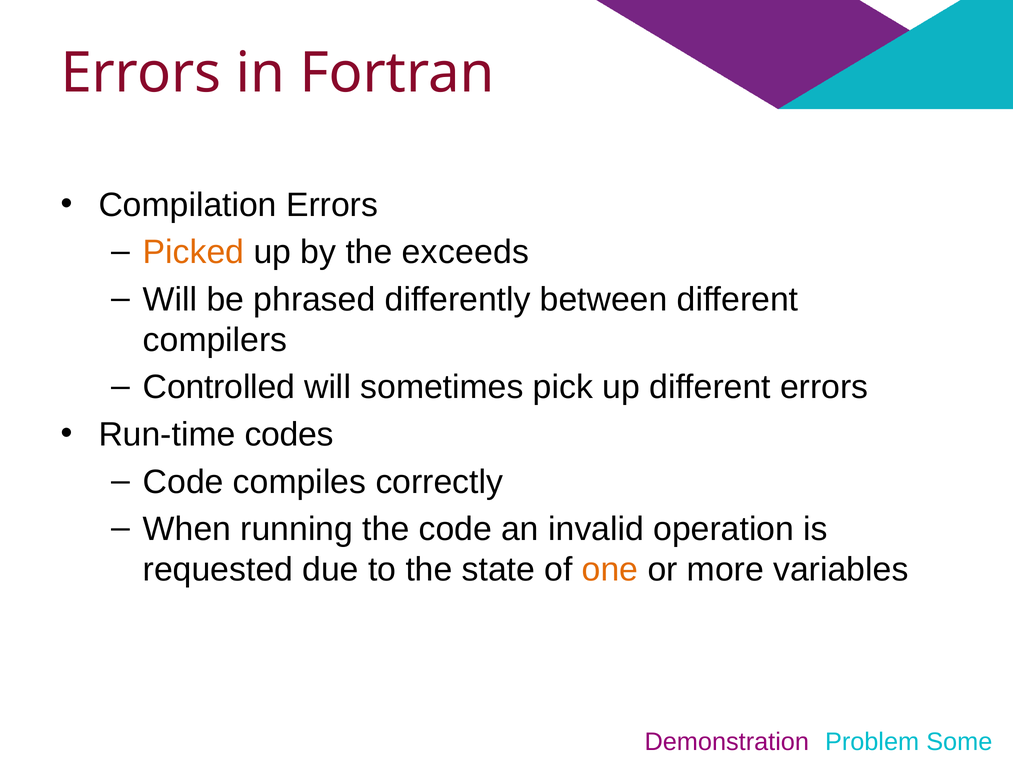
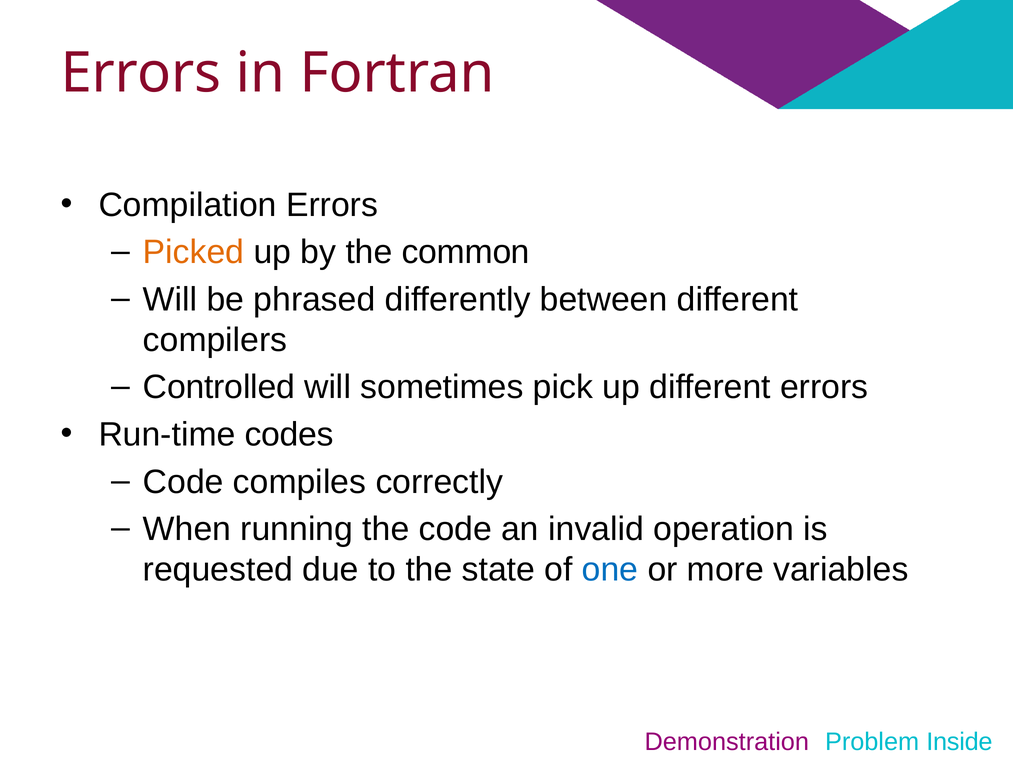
exceeds: exceeds -> common (466, 252)
one colour: orange -> blue (610, 569)
Some: Some -> Inside (959, 742)
